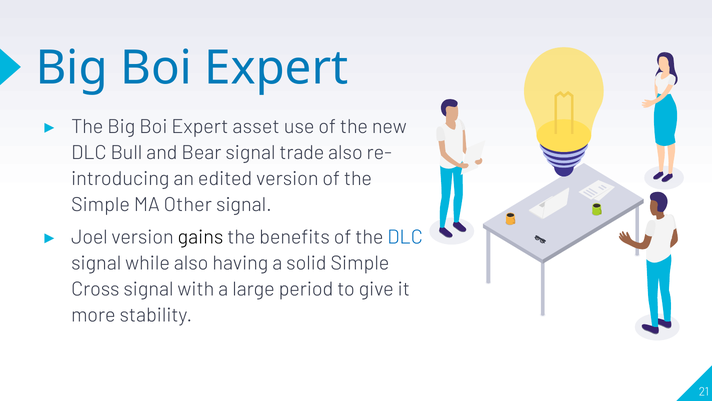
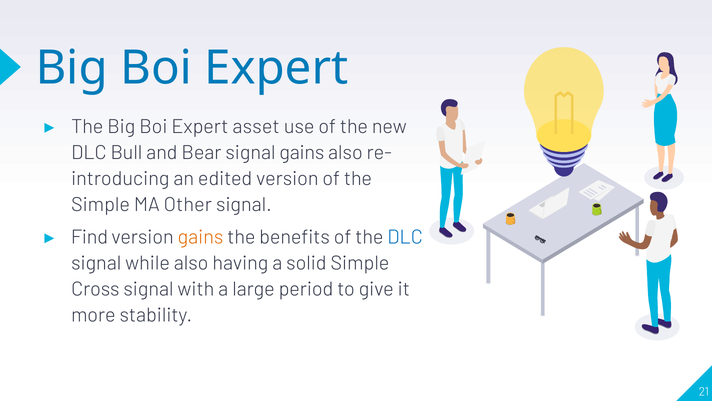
signal trade: trade -> gains (302, 152)
Joel: Joel -> Find (89, 237)
gains colour: black -> orange (201, 237)
